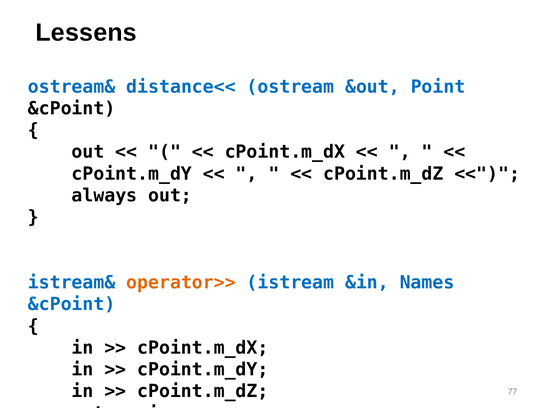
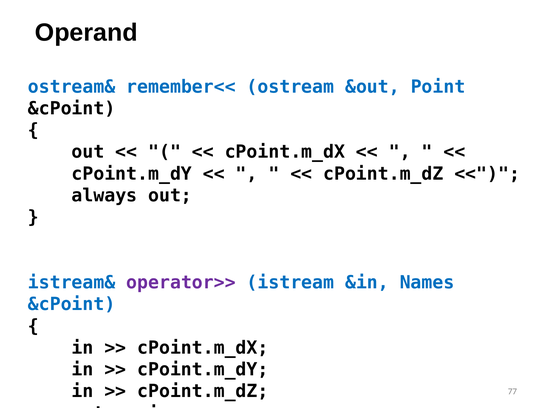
Lessens: Lessens -> Operand (86, 33)
distance<<: distance<< -> remember<< (181, 87)
operator>> colour: orange -> purple (181, 283)
